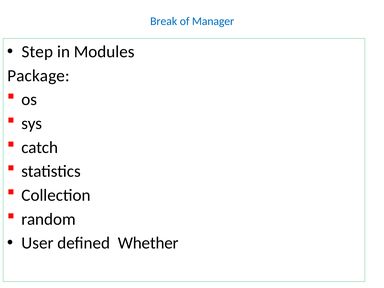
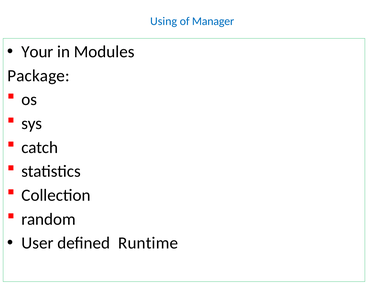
Break: Break -> Using (164, 21)
Step: Step -> Your (37, 52)
Whether: Whether -> Runtime (148, 243)
